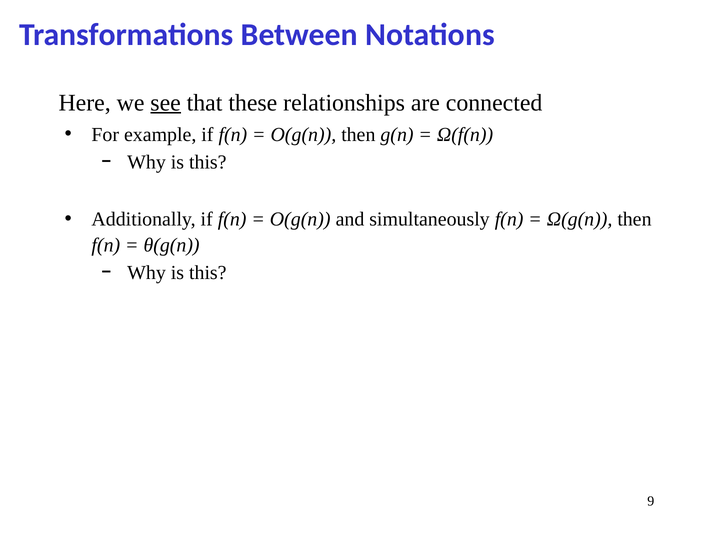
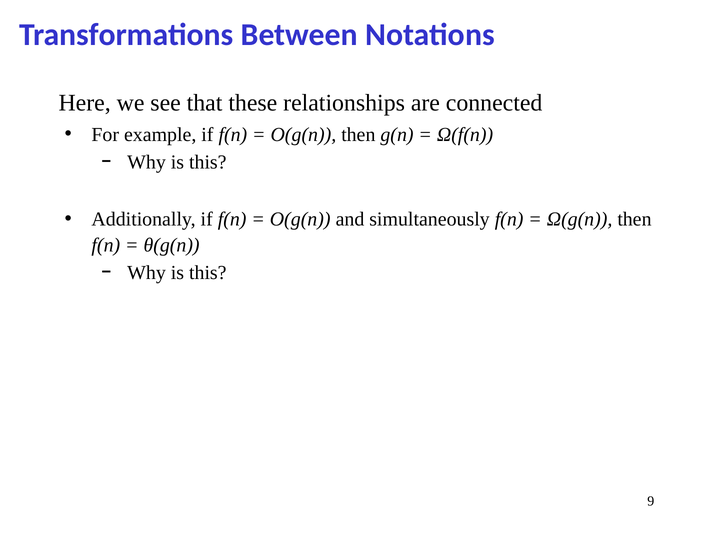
see underline: present -> none (166, 103)
